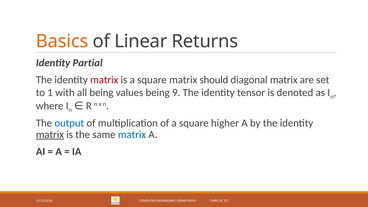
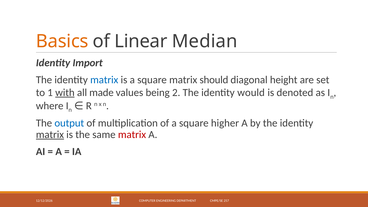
Returns: Returns -> Median (205, 41)
Partial: Partial -> Import (88, 63)
matrix colour: red -> blue (104, 80)
diagonal matrix: matrix -> height (284, 80)
with underline: none -> present (65, 93)
all being: being -> made (101, 93)
9: 9 -> 2 (176, 93)
tensor: tensor -> would (251, 93)
matrix colour: blue -> red (132, 135)
